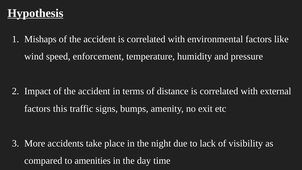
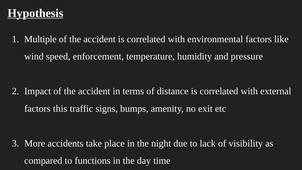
Mishaps: Mishaps -> Multiple (40, 39)
amenities: amenities -> functions (93, 161)
